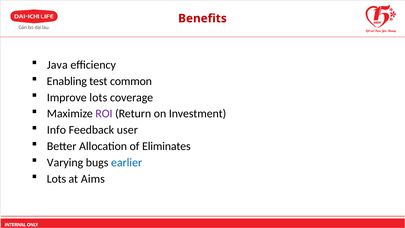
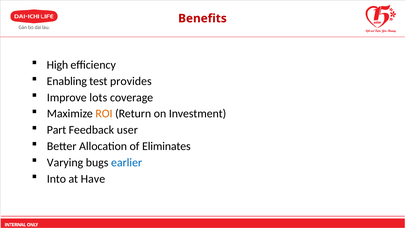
Java: Java -> High (57, 65)
common: common -> provides (131, 81)
ROI colour: purple -> orange (104, 114)
Info: Info -> Part (57, 130)
Lots: Lots -> Into (56, 179)
Aims: Aims -> Have (93, 179)
